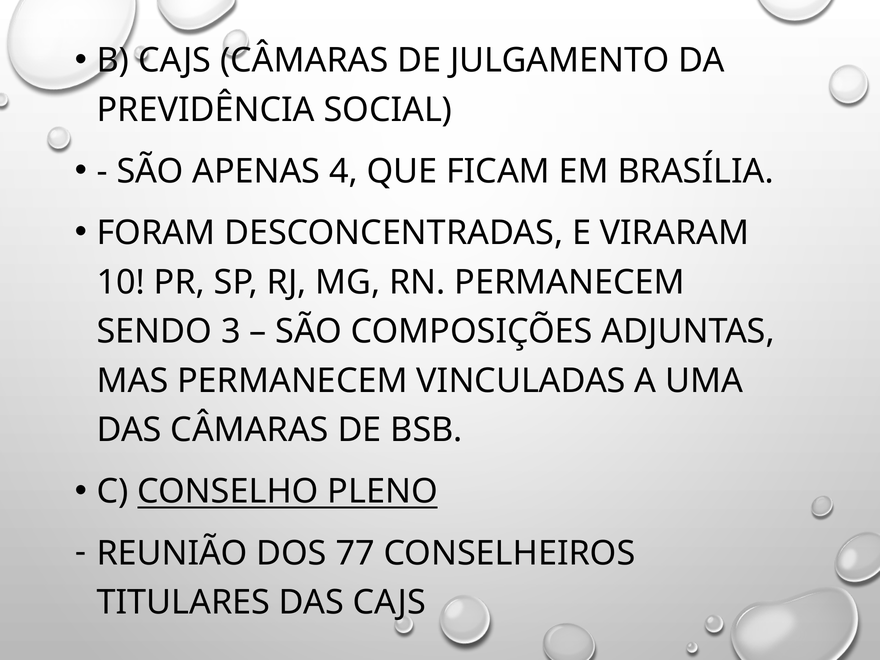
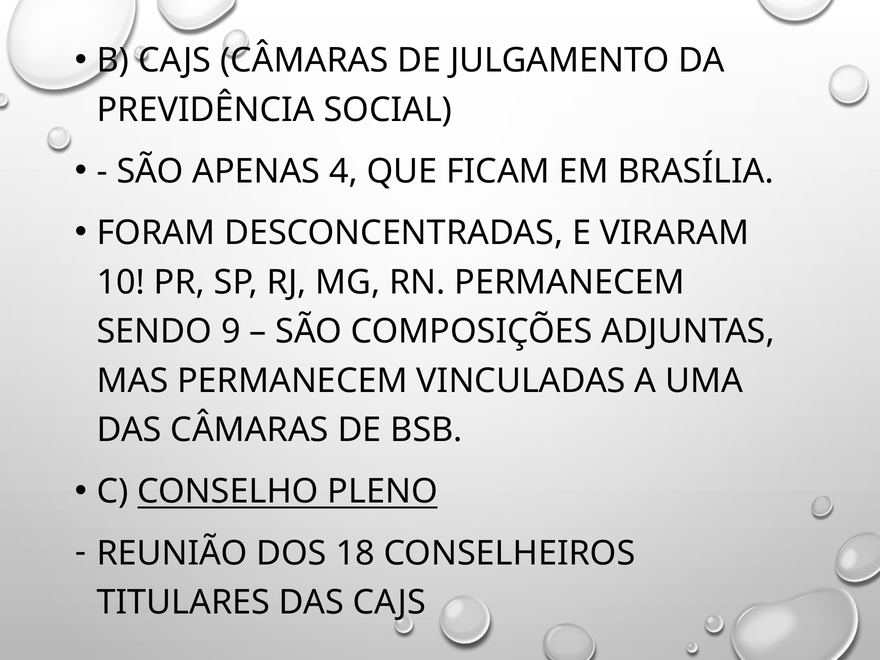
3: 3 -> 9 (231, 332)
77: 77 -> 18 (355, 553)
